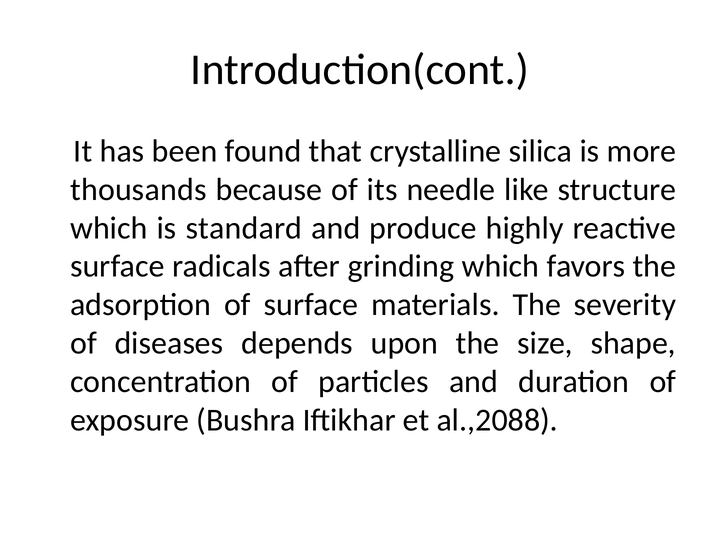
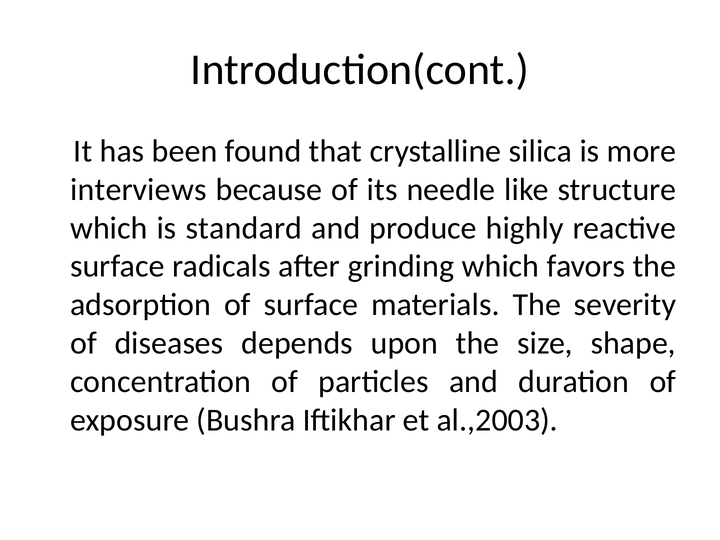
thousands: thousands -> interviews (138, 190)
al.,2088: al.,2088 -> al.,2003 (497, 420)
